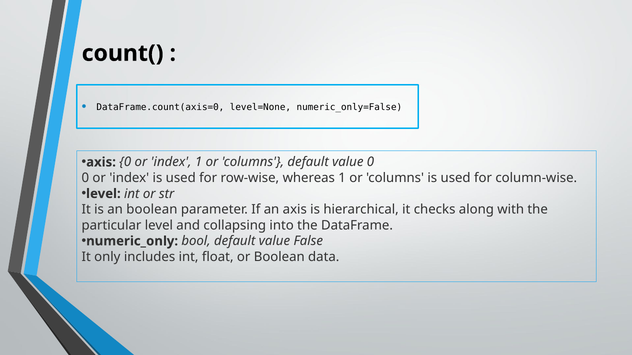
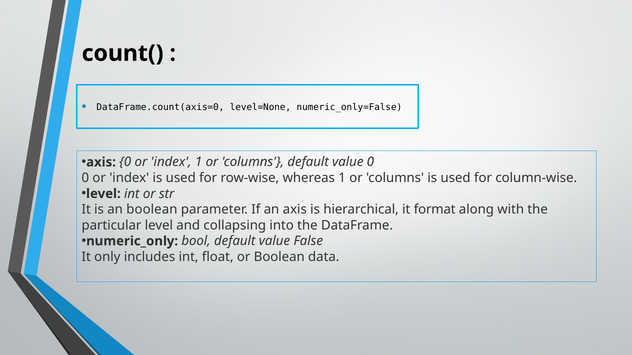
checks: checks -> format (435, 210)
